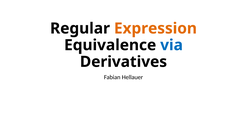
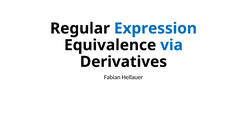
Expression colour: orange -> blue (155, 28)
